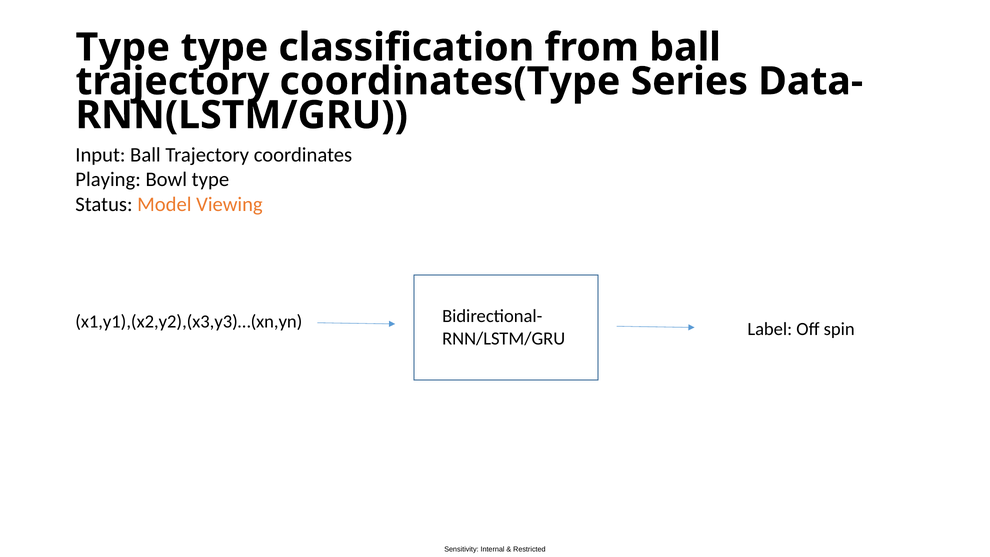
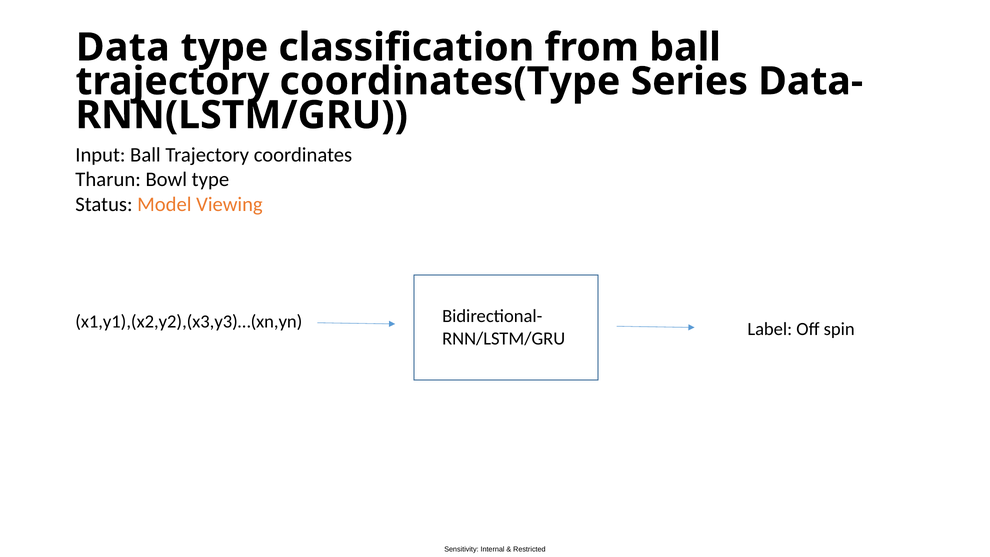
Type: Type -> Data (123, 47)
Playing: Playing -> Tharun (108, 180)
